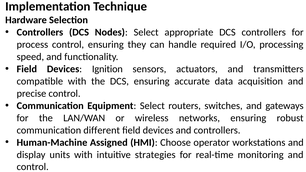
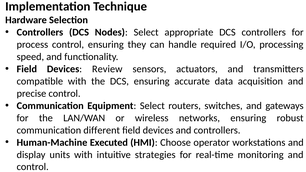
Ignition: Ignition -> Review (107, 69)
Assigned: Assigned -> Executed (109, 143)
